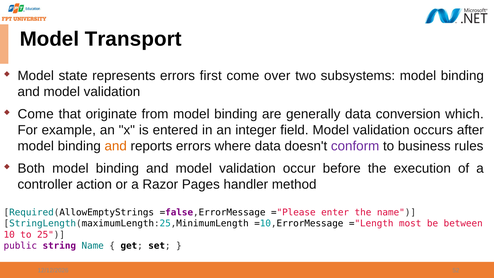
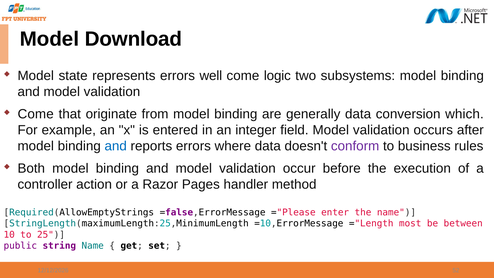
Transport: Transport -> Download (133, 39)
first: first -> well (211, 76)
over: over -> logic (277, 76)
and colour: orange -> blue (116, 146)
